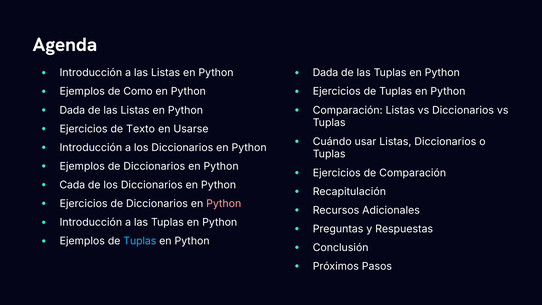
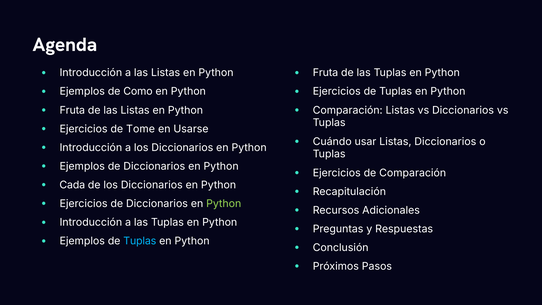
Dada: Dada -> Fruta (325, 73)
Dada: Dada -> Fruta (72, 110)
Texto: Texto -> Tome (141, 129)
Python colour: pink -> light green (224, 204)
